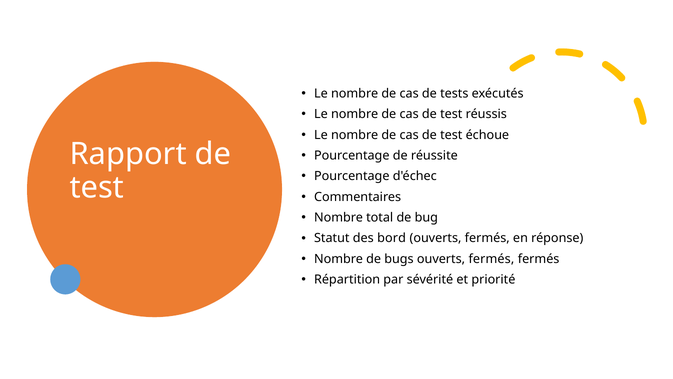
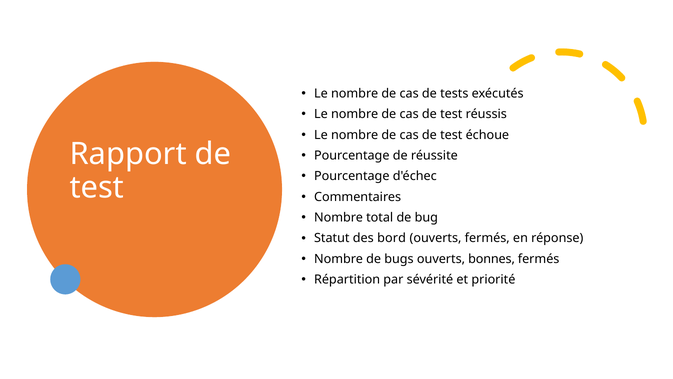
bugs ouverts fermés: fermés -> bonnes (492, 259)
